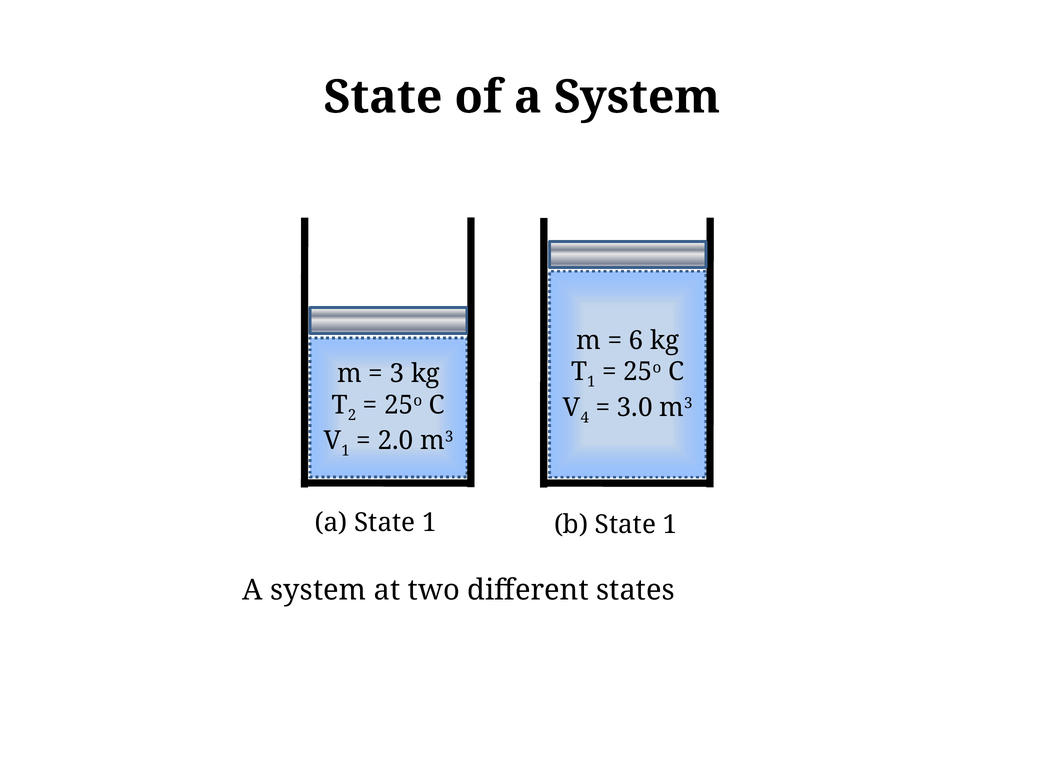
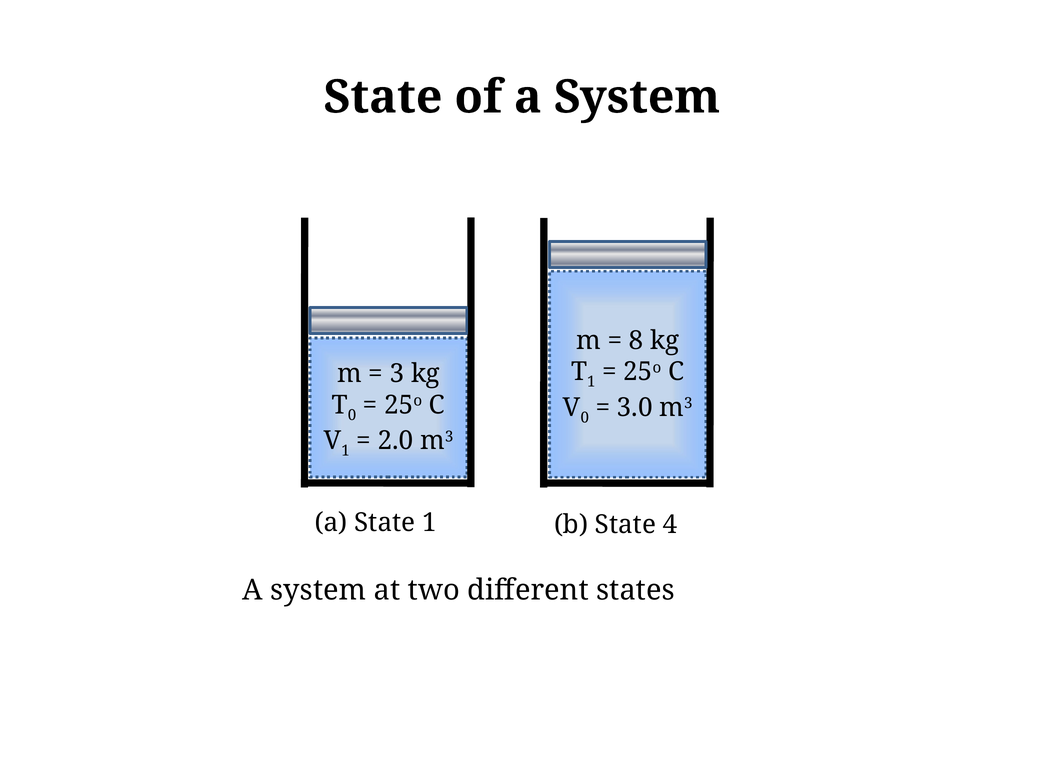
6: 6 -> 8 (636, 341)
2: 2 -> 0 (352, 415)
4: 4 -> 0 (585, 418)
b State 1: 1 -> 4 (670, 524)
